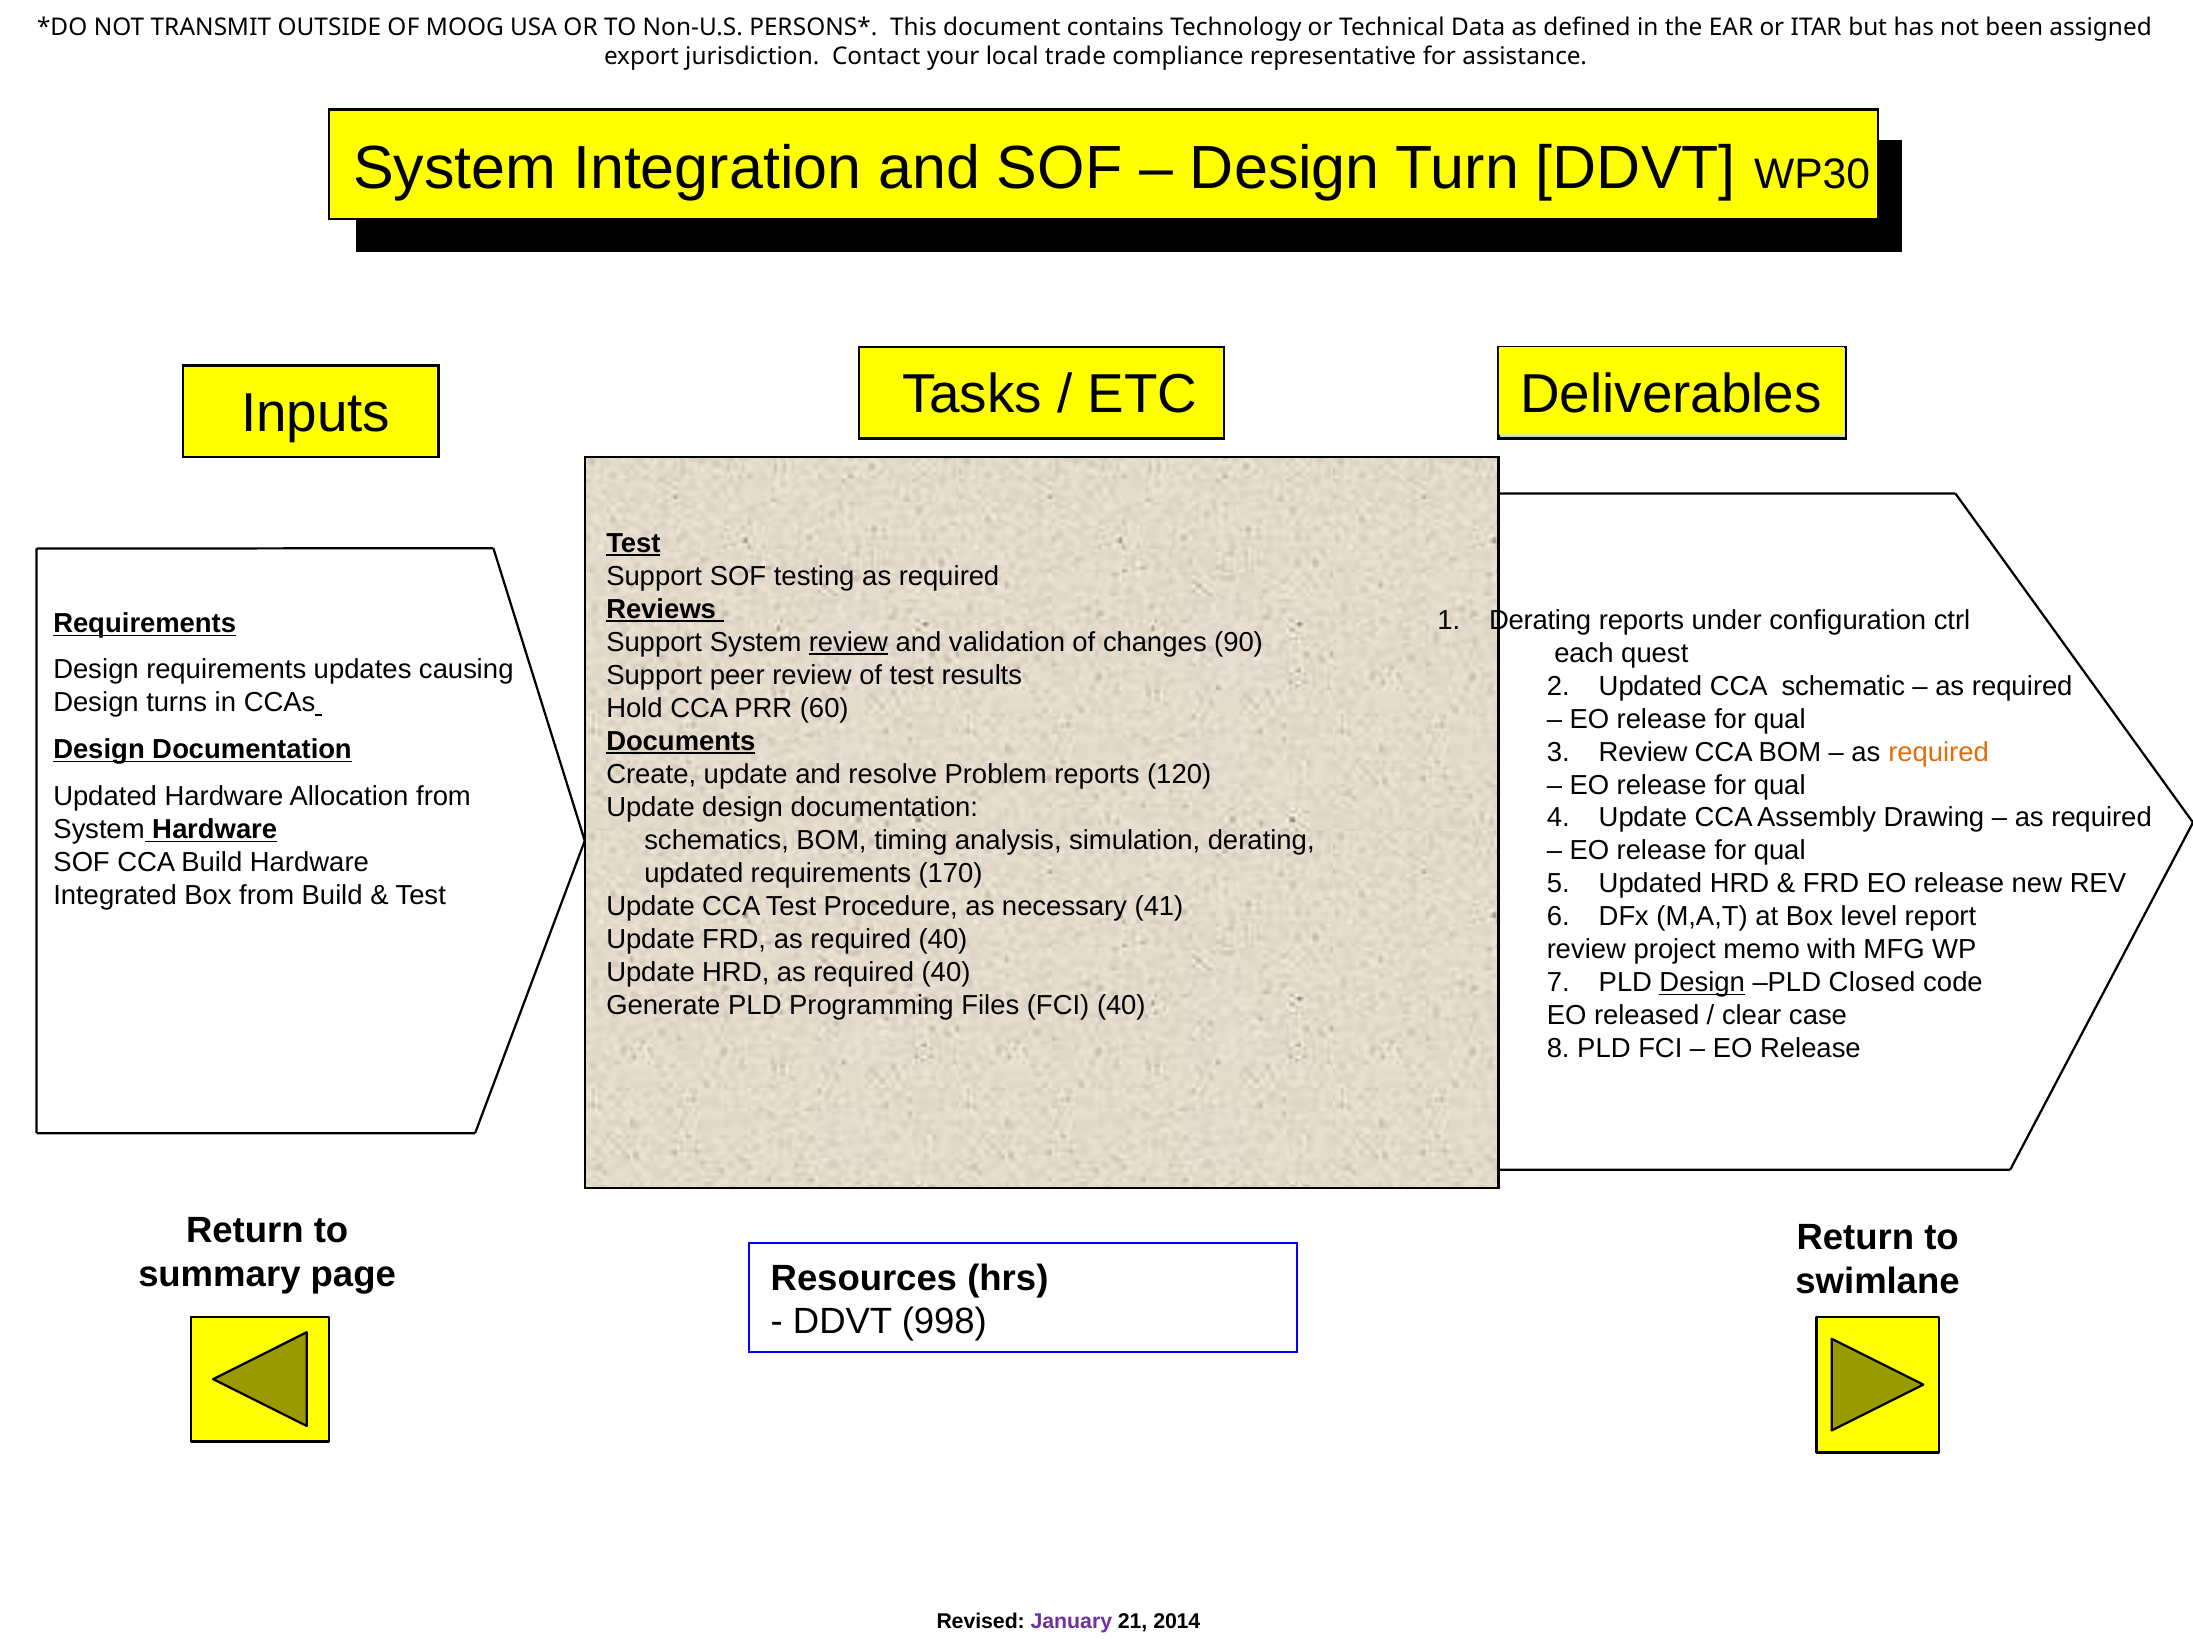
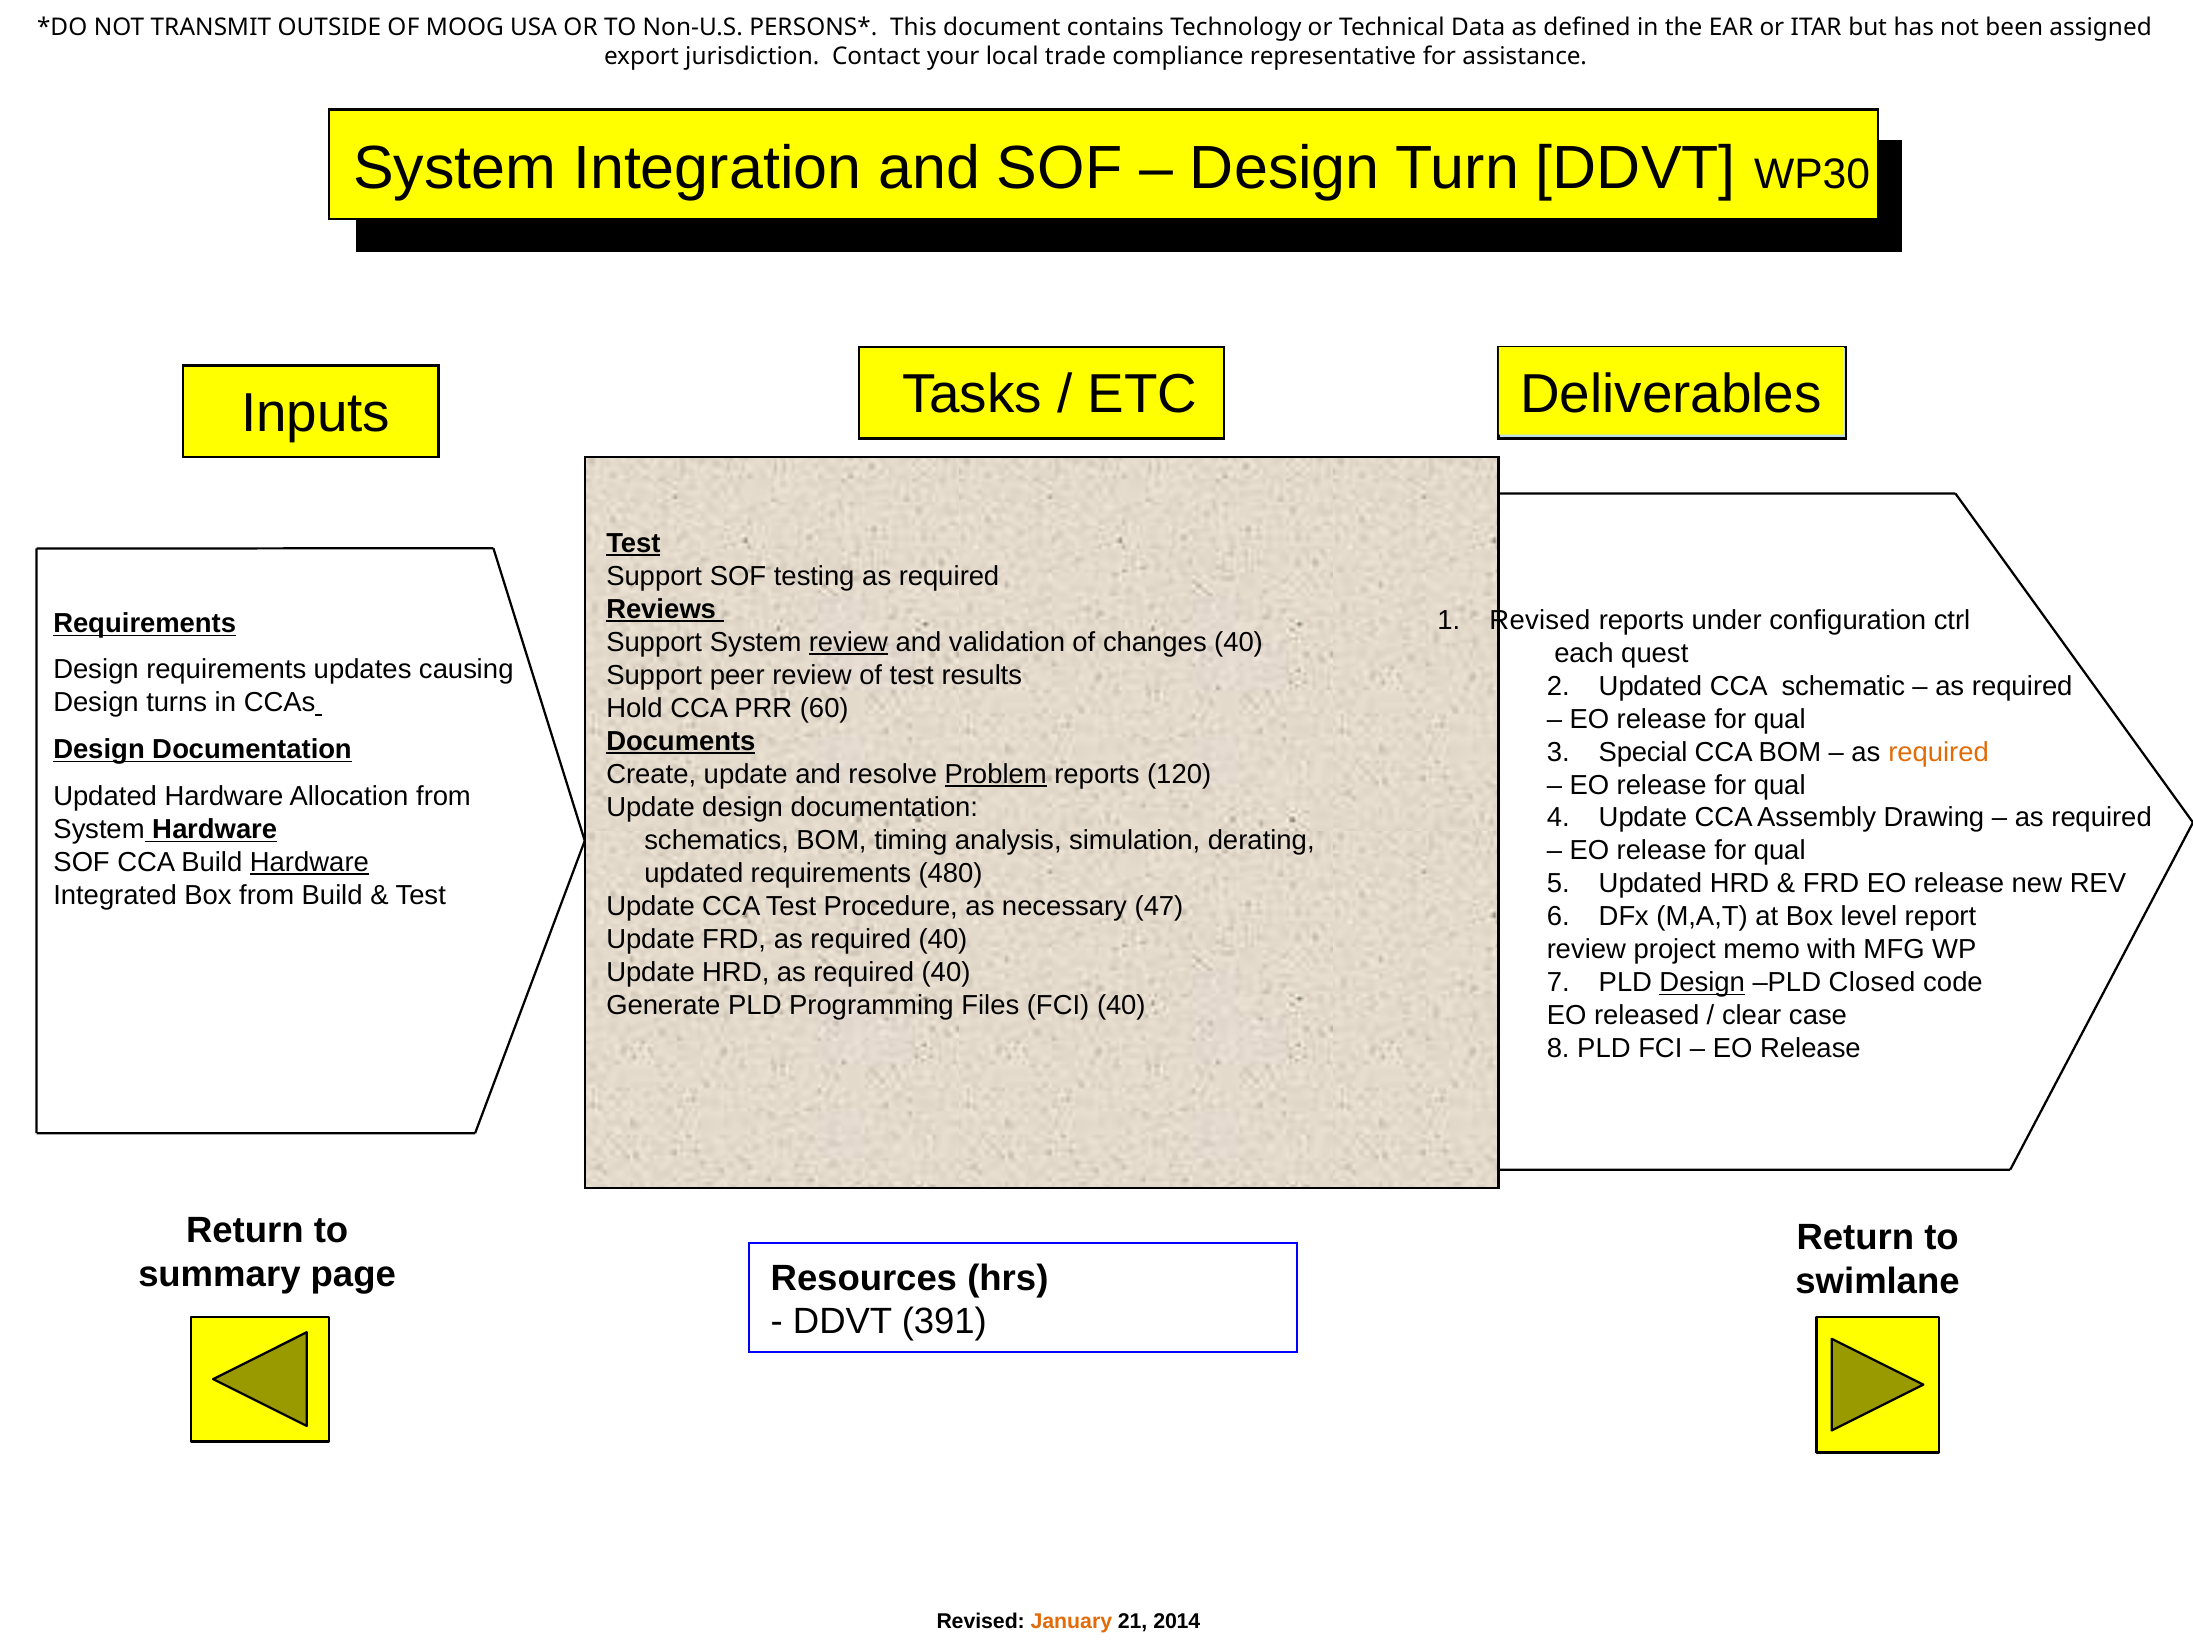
Derating: Derating -> Revised (1540, 620)
changes 90: 90 -> 40 (1239, 642)
Review: Review -> Special (1643, 752)
Problem underline: none -> present (996, 774)
Hardware underline: none -> present (309, 862)
170: 170 -> 480 (951, 873)
41: 41 -> 47 (1159, 906)
998: 998 -> 391 (944, 1322)
January colour: purple -> orange (1071, 1622)
